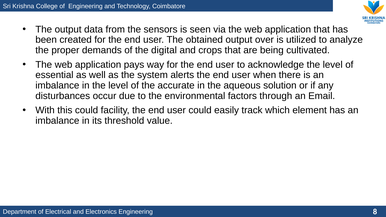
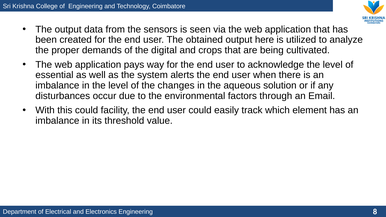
over: over -> here (264, 40)
accurate: accurate -> changes (176, 85)
